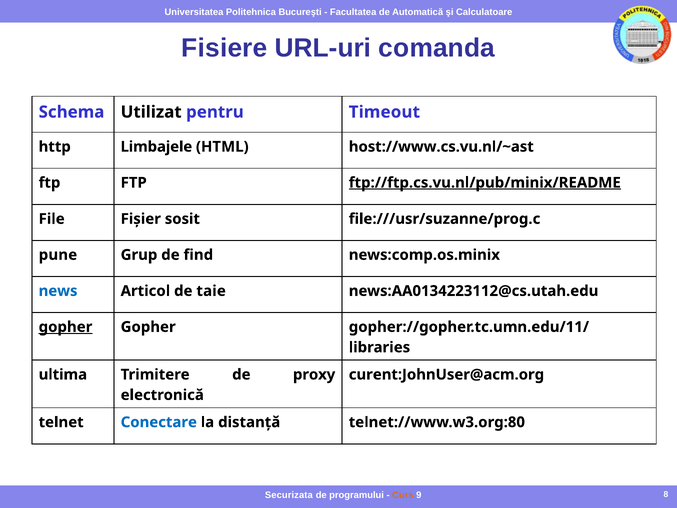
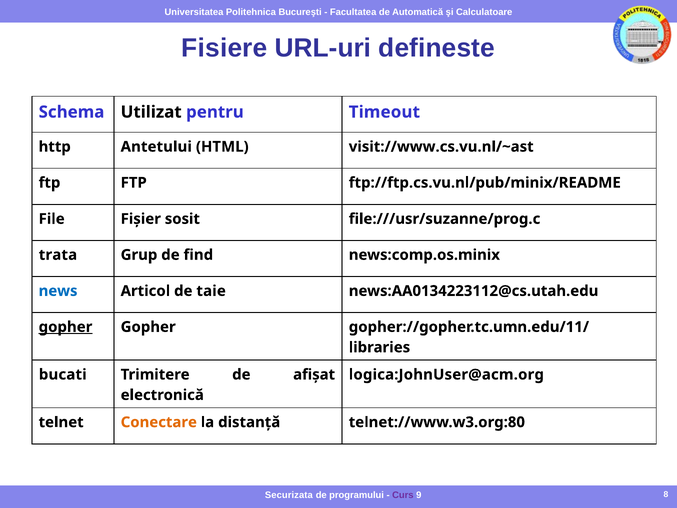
comanda: comanda -> defineste (437, 48)
Limbajele: Limbajele -> Antetului (156, 147)
host://www.cs.vu.nl/~ast: host://www.cs.vu.nl/~ast -> visit://www.cs.vu.nl/~ast (441, 147)
ftp://ftp.cs.vu.nl/pub/minix/README underline: present -> none (485, 183)
pune: pune -> trata (58, 255)
ultima: ultima -> bucati (63, 374)
proxy: proxy -> afişat (314, 374)
curent:JohnUser@acm.org: curent:JohnUser@acm.org -> logica:JohnUser@acm.org (446, 374)
Conectare colour: blue -> orange (159, 422)
Curs colour: orange -> purple (403, 495)
